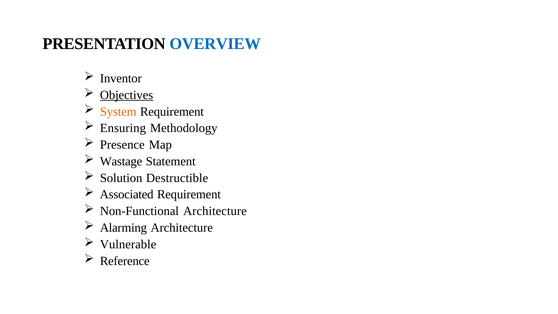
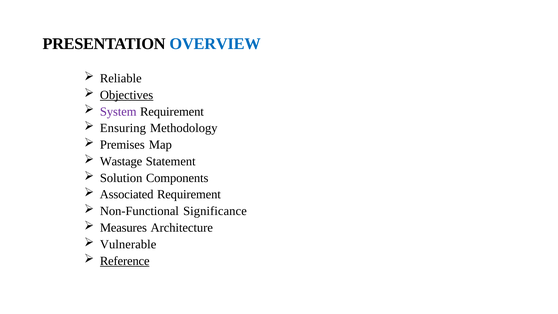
Inventor: Inventor -> Reliable (121, 78)
System colour: orange -> purple (118, 112)
Presence: Presence -> Premises (122, 145)
Destructible: Destructible -> Components (177, 178)
Non-Functional Architecture: Architecture -> Significance (215, 211)
Alarming: Alarming -> Measures (123, 228)
Reference underline: none -> present (125, 261)
